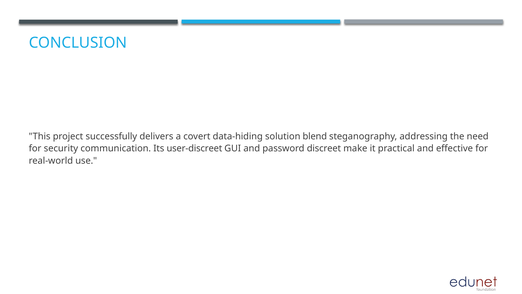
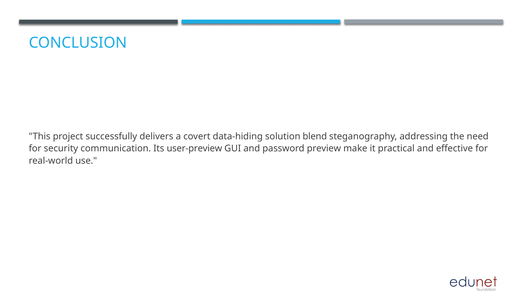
user-discreet: user-discreet -> user-preview (194, 148)
discreet: discreet -> preview (324, 148)
